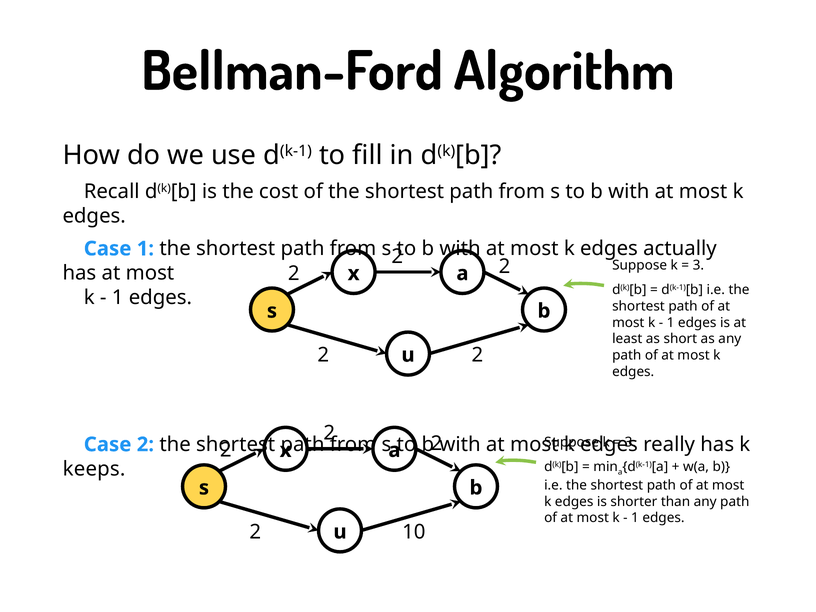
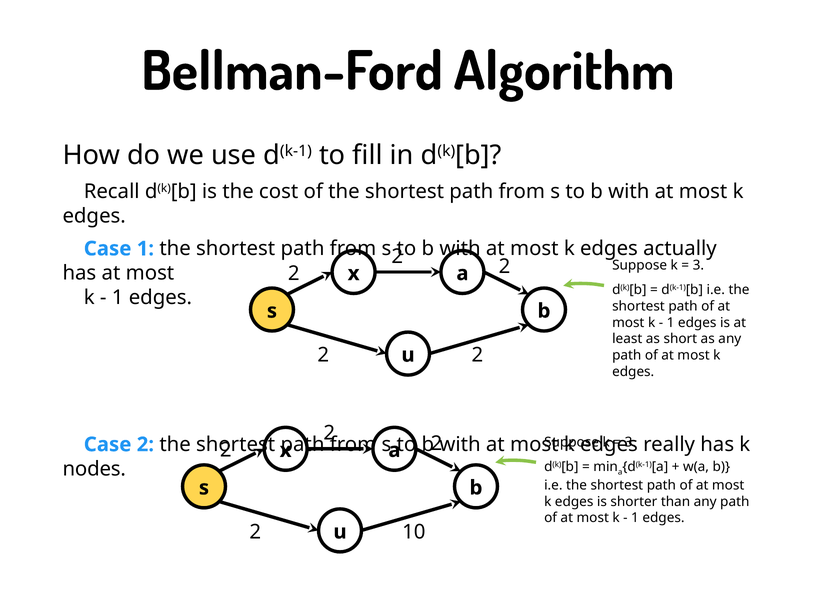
keeps: keeps -> nodes (94, 469)
